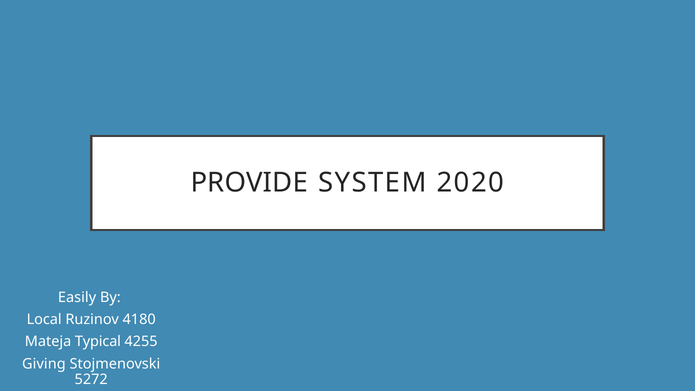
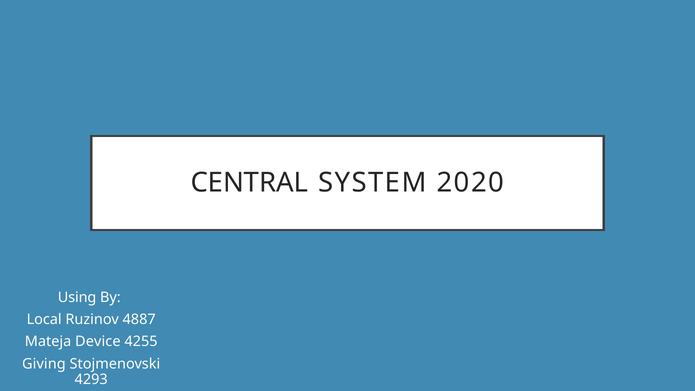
PROVIDE: PROVIDE -> CENTRAL (249, 183)
Easily: Easily -> Using (77, 297)
4180: 4180 -> 4887 (139, 319)
Typical: Typical -> Device (98, 342)
5272: 5272 -> 4293 (91, 379)
